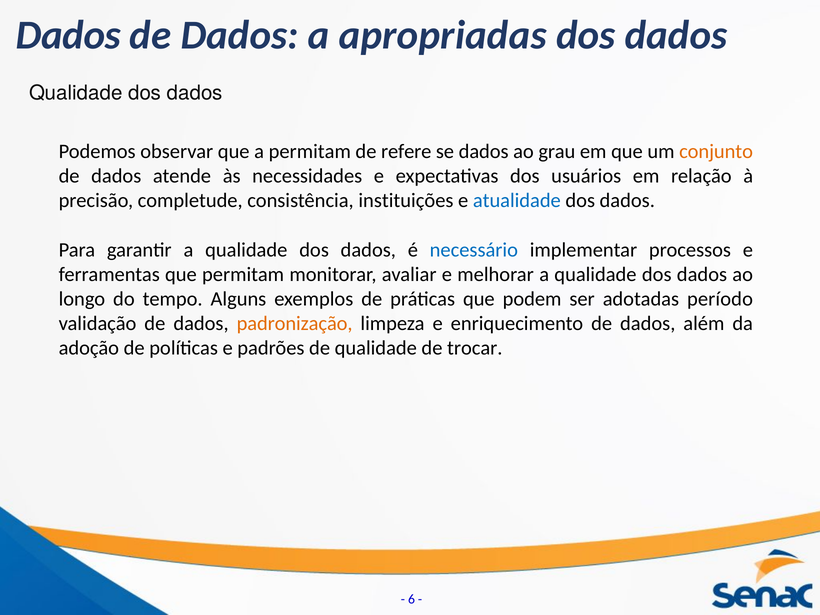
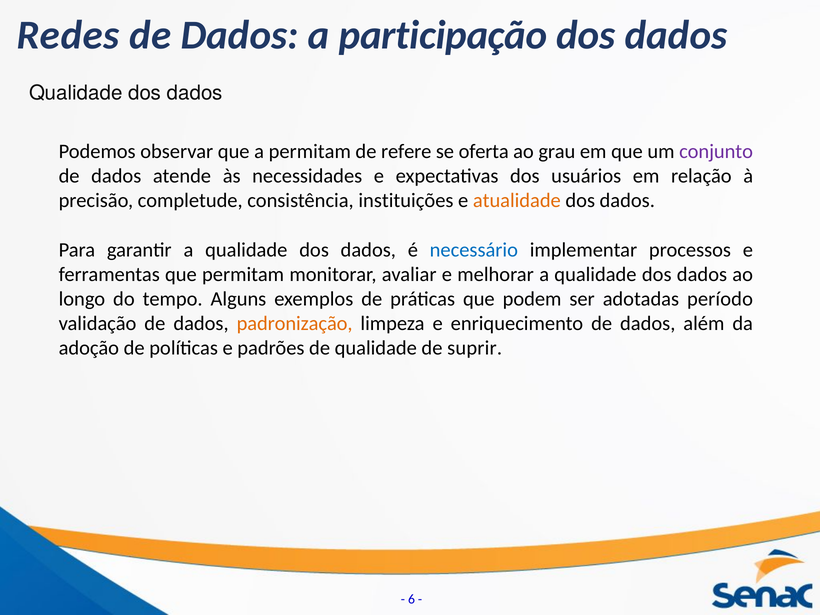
Dados: Dados -> Redes (68, 35)
apropriadas: apropriadas -> participação (443, 35)
se dados: dados -> oferta (484, 151)
conjunto colour: orange -> purple (716, 151)
atualidade colour: blue -> orange (517, 201)
trocar: trocar -> suprir (475, 348)
